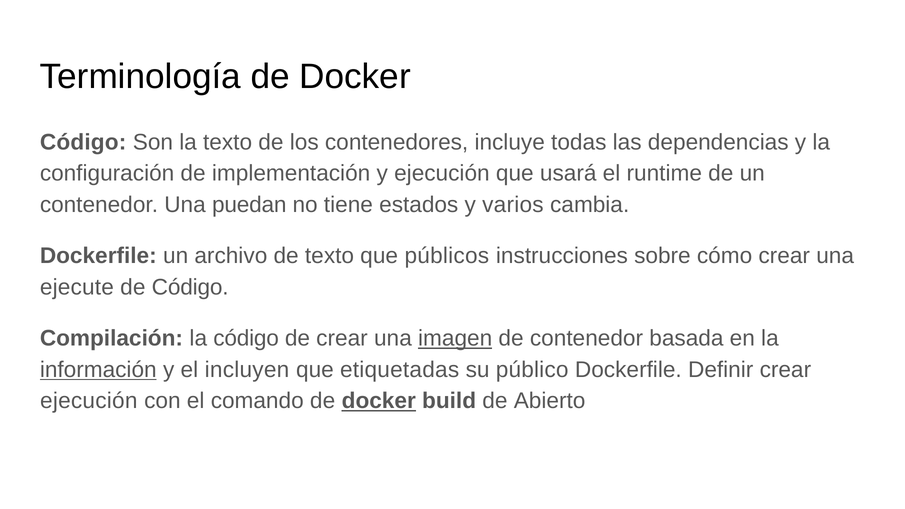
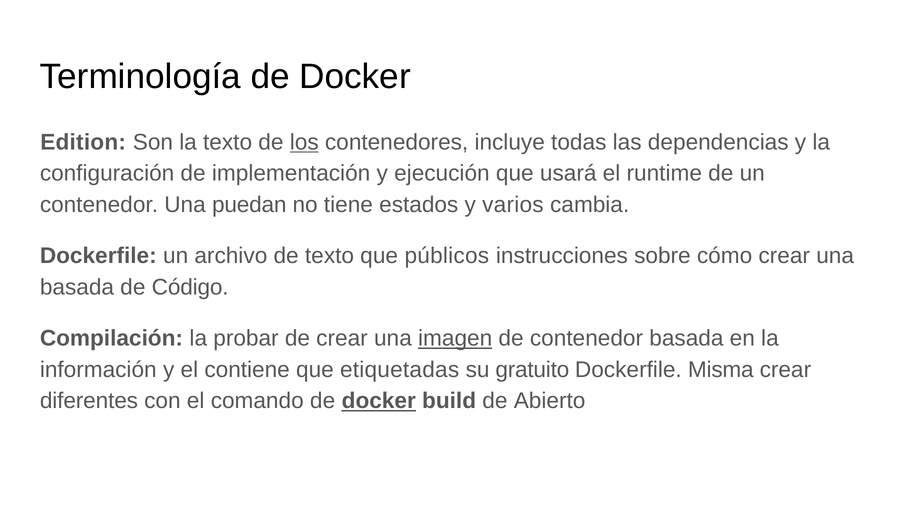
Código: Código -> Edition (83, 142)
los underline: none -> present (304, 142)
ejecute: ejecute -> basada (77, 287)
la código: código -> probar (246, 339)
información underline: present -> none (98, 370)
incluyen: incluyen -> contiene (247, 370)
público: público -> gratuito (532, 370)
Definir: Definir -> Misma (721, 370)
ejecución: ejecución -> diferentes (89, 401)
